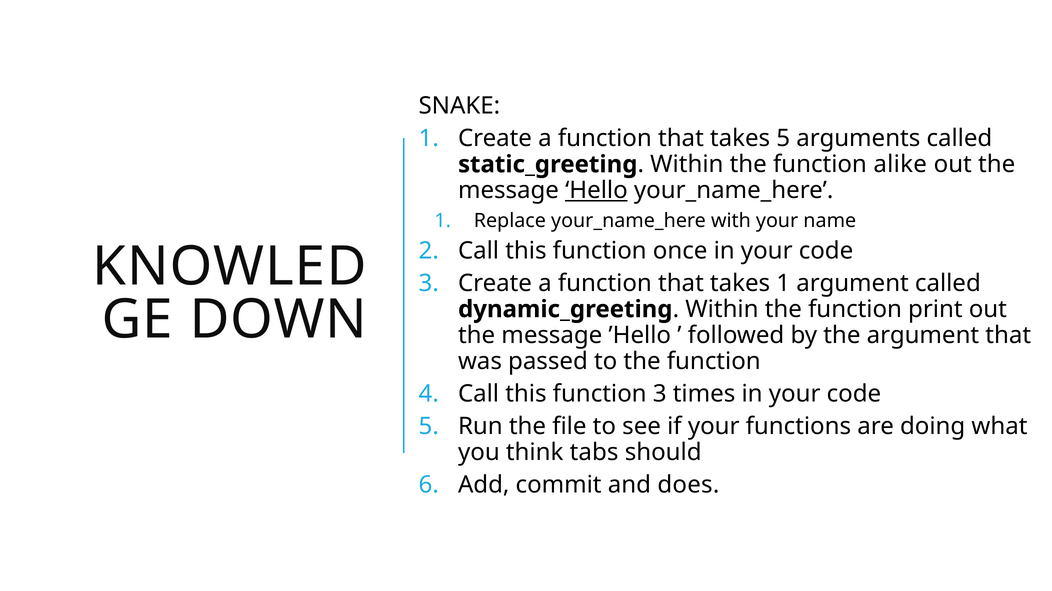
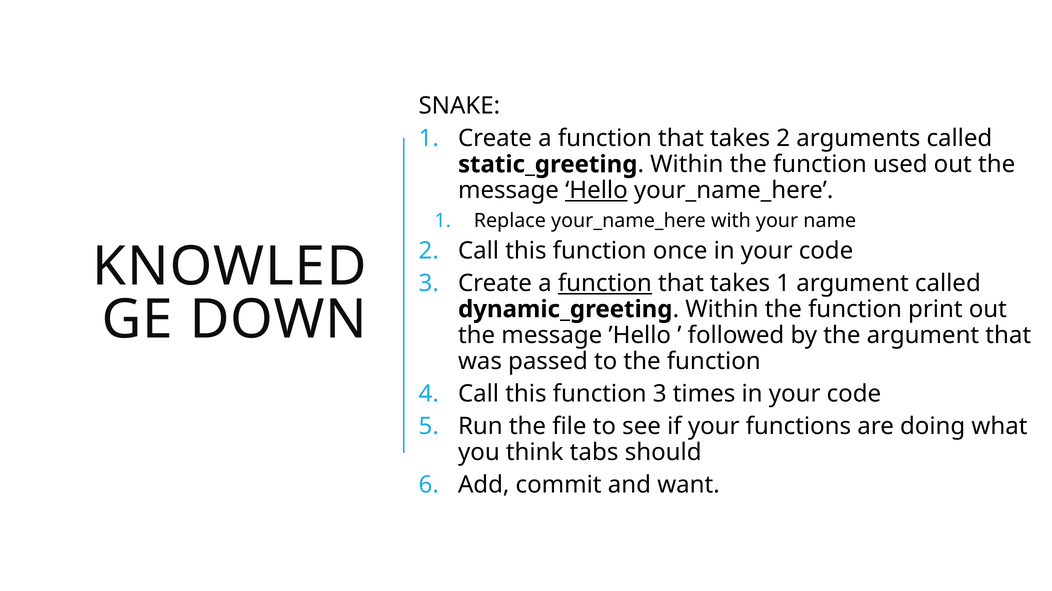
takes 5: 5 -> 2 (783, 139)
alike: alike -> used (900, 165)
function underline: none -> present (605, 284)
does: does -> want (689, 485)
